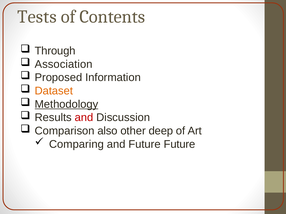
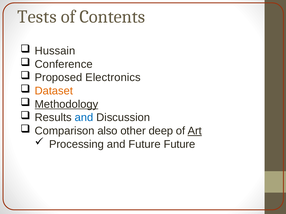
Through: Through -> Hussain (55, 51)
Association: Association -> Conference (64, 64)
Information: Information -> Electronics (113, 78)
and colour: red -> blue (84, 118)
Art underline: none -> present (195, 131)
Comparing: Comparing -> Processing (76, 144)
